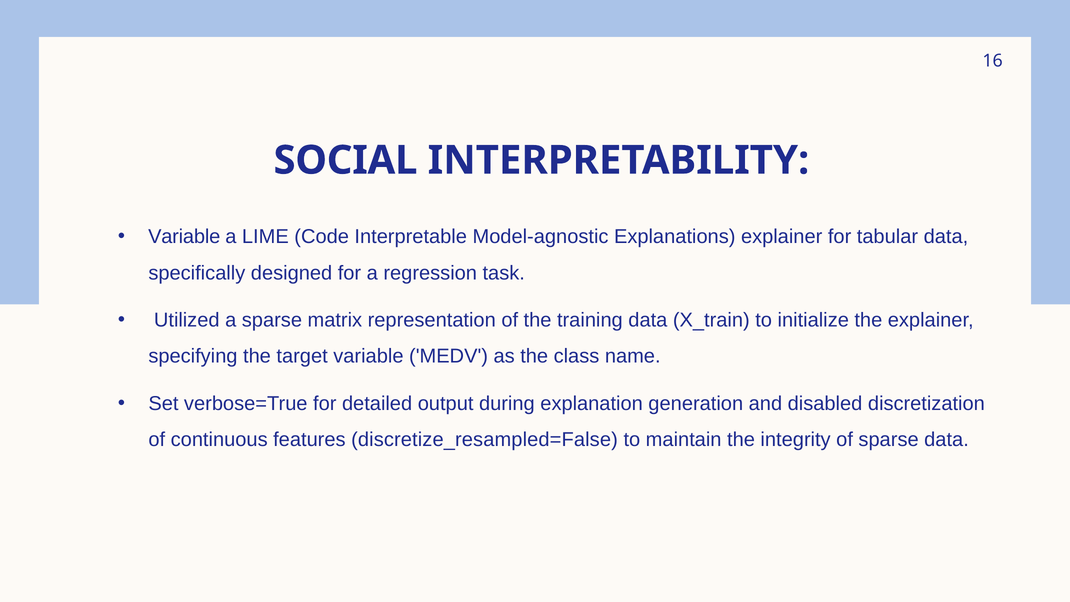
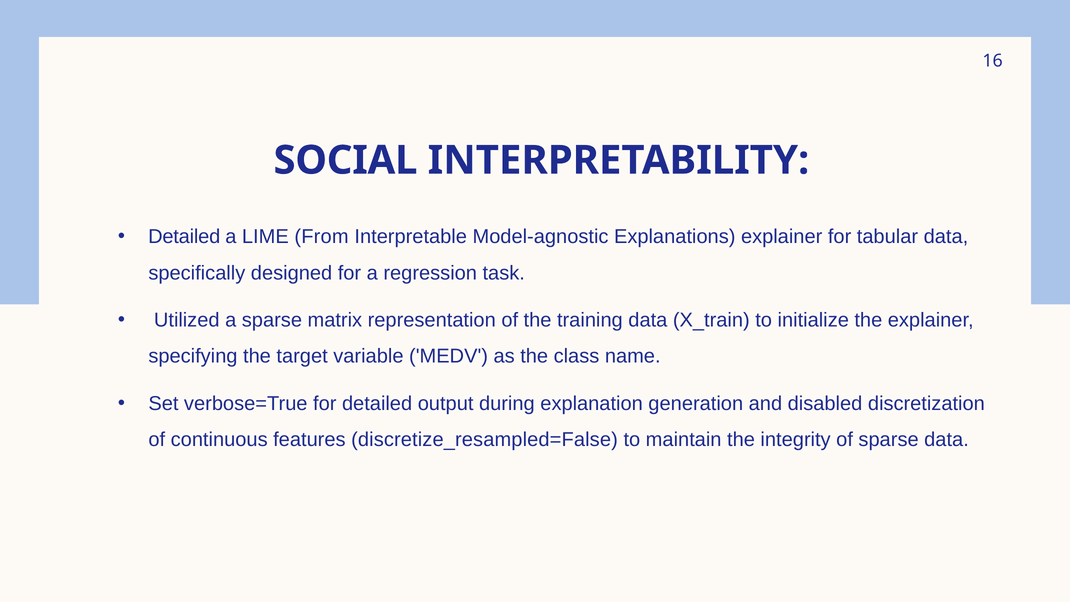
Variable: Variable -> Detailed (184, 237)
Code: Code -> From (322, 237)
